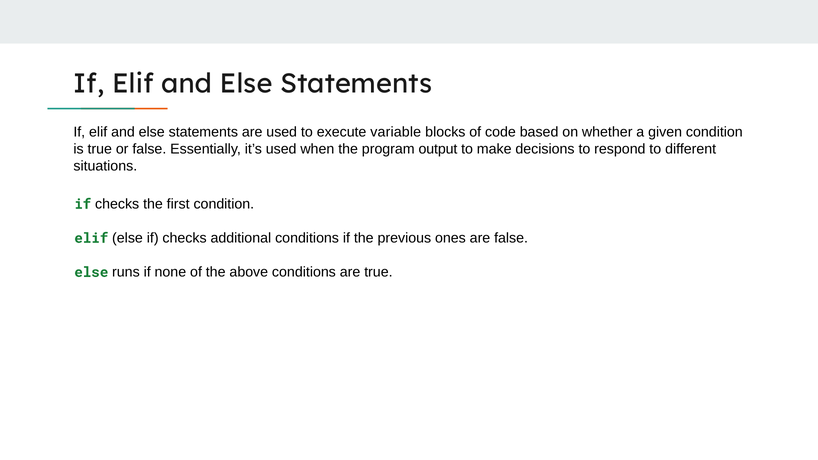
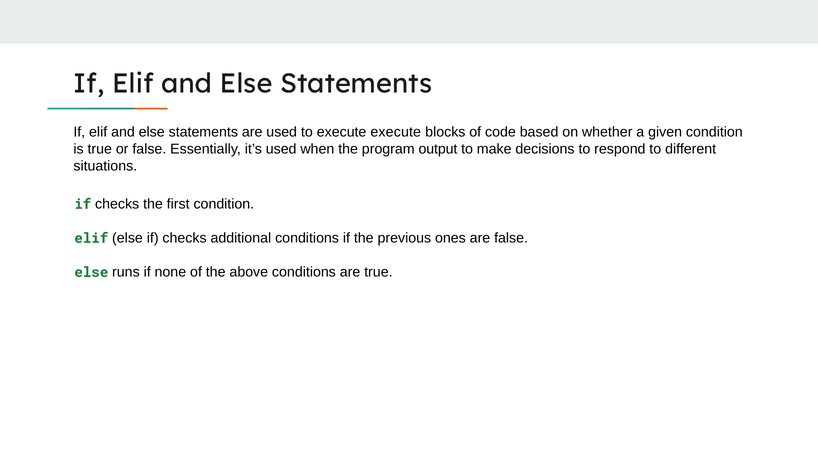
execute variable: variable -> execute (396, 132)
